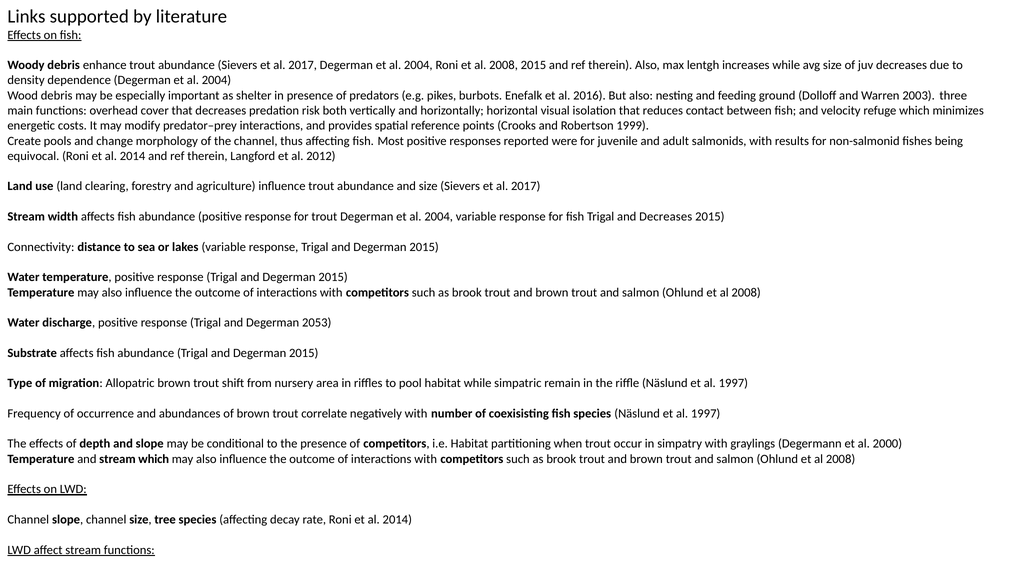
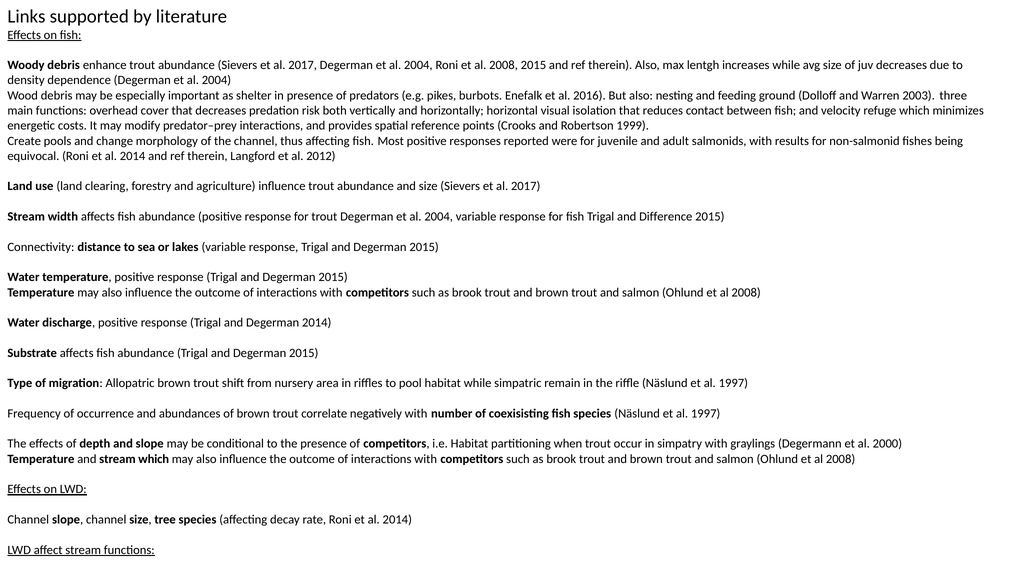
and Decreases: Decreases -> Difference (666, 216)
Degerman 2053: 2053 -> 2014 (317, 322)
